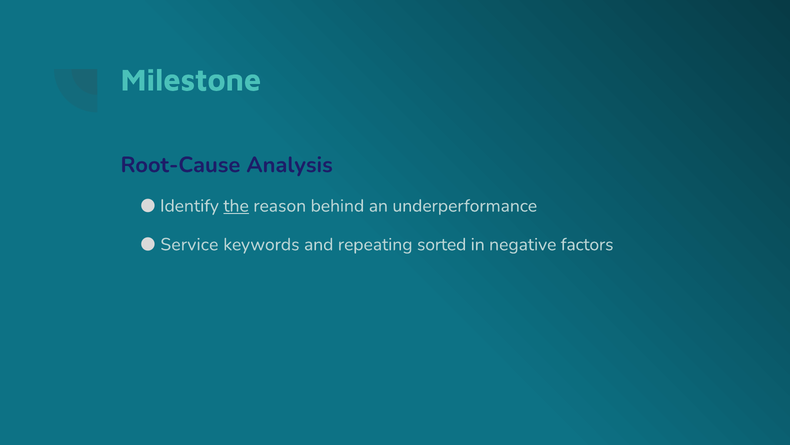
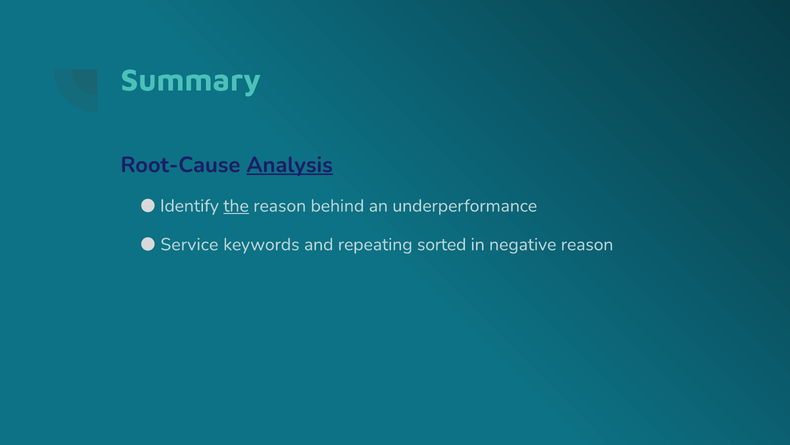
Milestone: Milestone -> Summary (191, 80)
Analysis underline: none -> present (290, 165)
negative factors: factors -> reason (587, 244)
